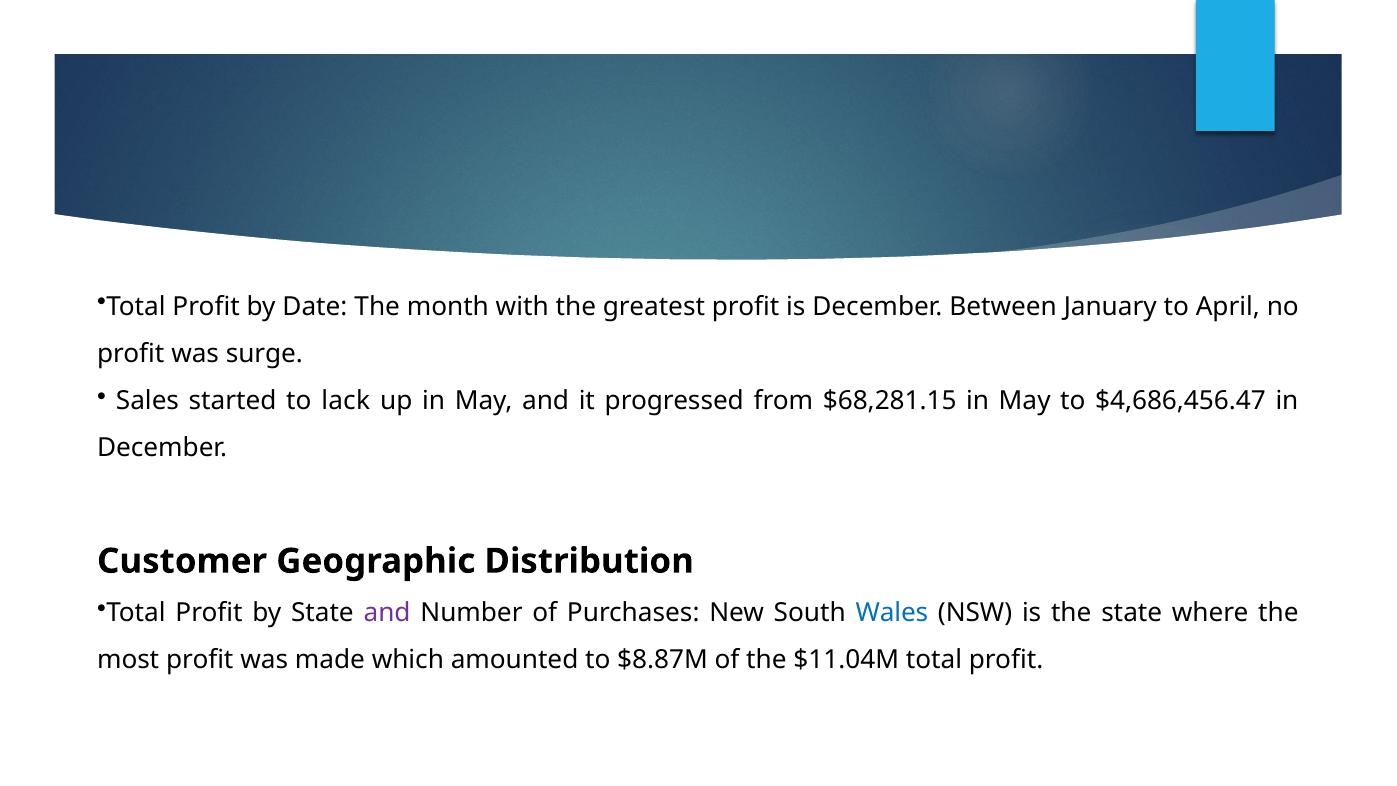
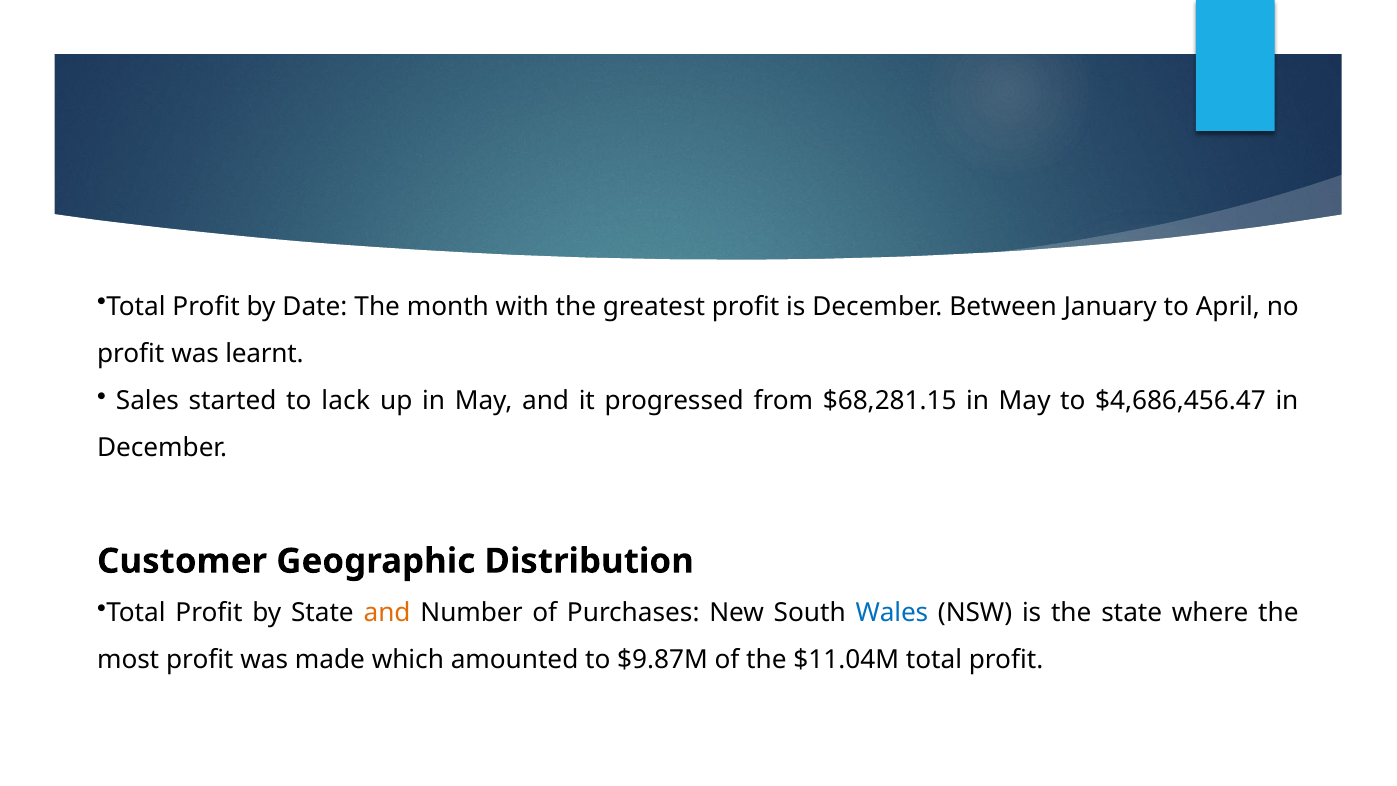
surge: surge -> learnt (265, 354)
and colour: purple -> orange (387, 613)
$8.87M: $8.87M -> $9.87M (663, 660)
